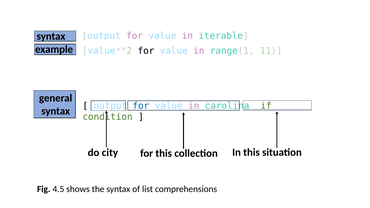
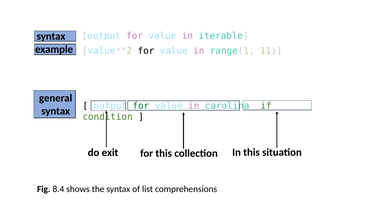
for colour: blue -> green (141, 106)
city: city -> exit (110, 153)
4.5: 4.5 -> 8.4 (58, 189)
